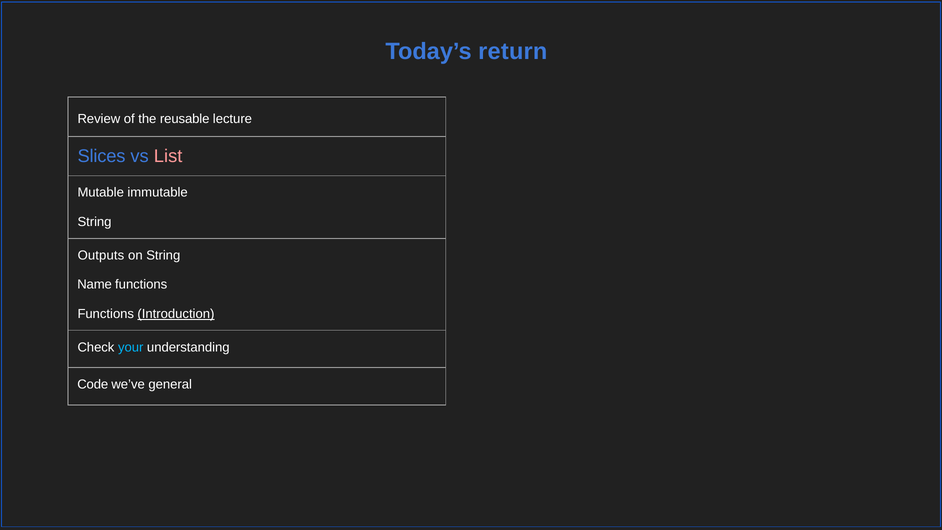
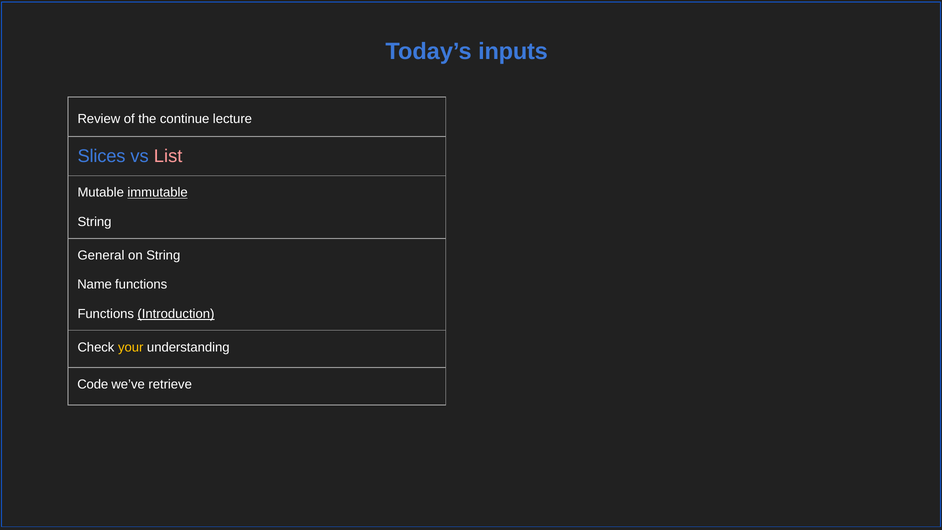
return: return -> inputs (513, 52)
reusable: reusable -> continue (185, 119)
immutable underline: none -> present (158, 193)
Outputs: Outputs -> General (101, 255)
your colour: light blue -> yellow (131, 347)
general: general -> retrieve (170, 384)
